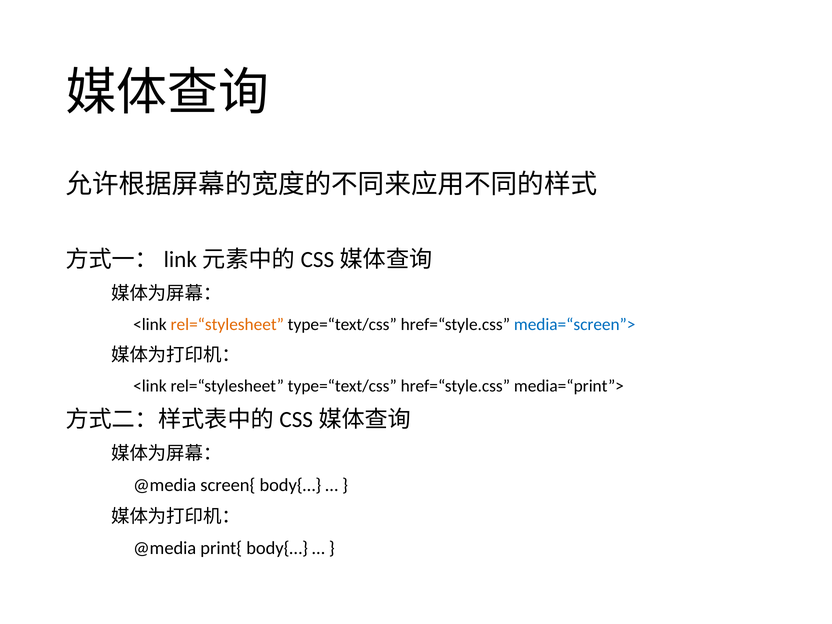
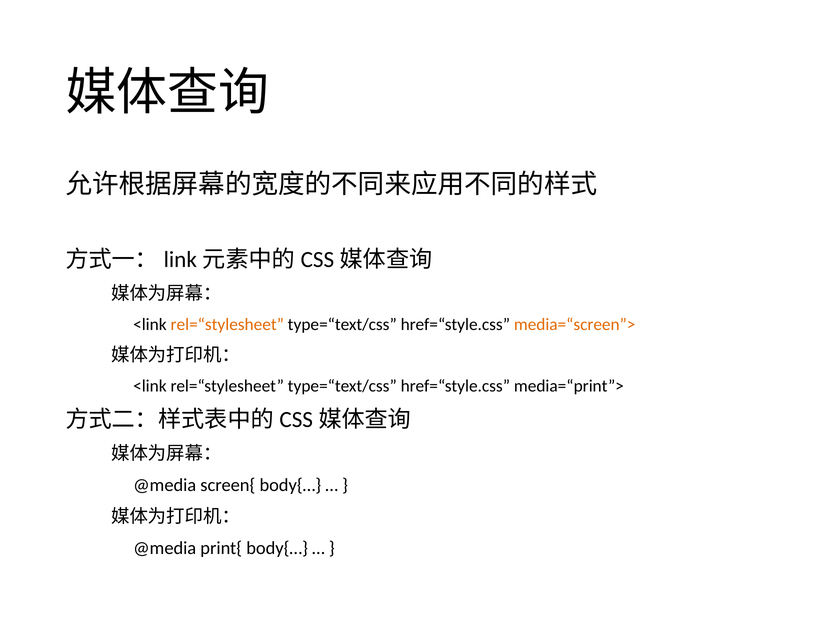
media=“screen”> colour: blue -> orange (575, 324)
